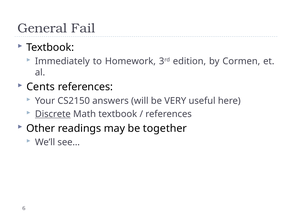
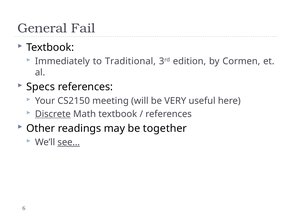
Homework: Homework -> Traditional (130, 61)
Cents: Cents -> Specs (41, 87)
answers: answers -> meeting (110, 101)
see… underline: none -> present (69, 142)
